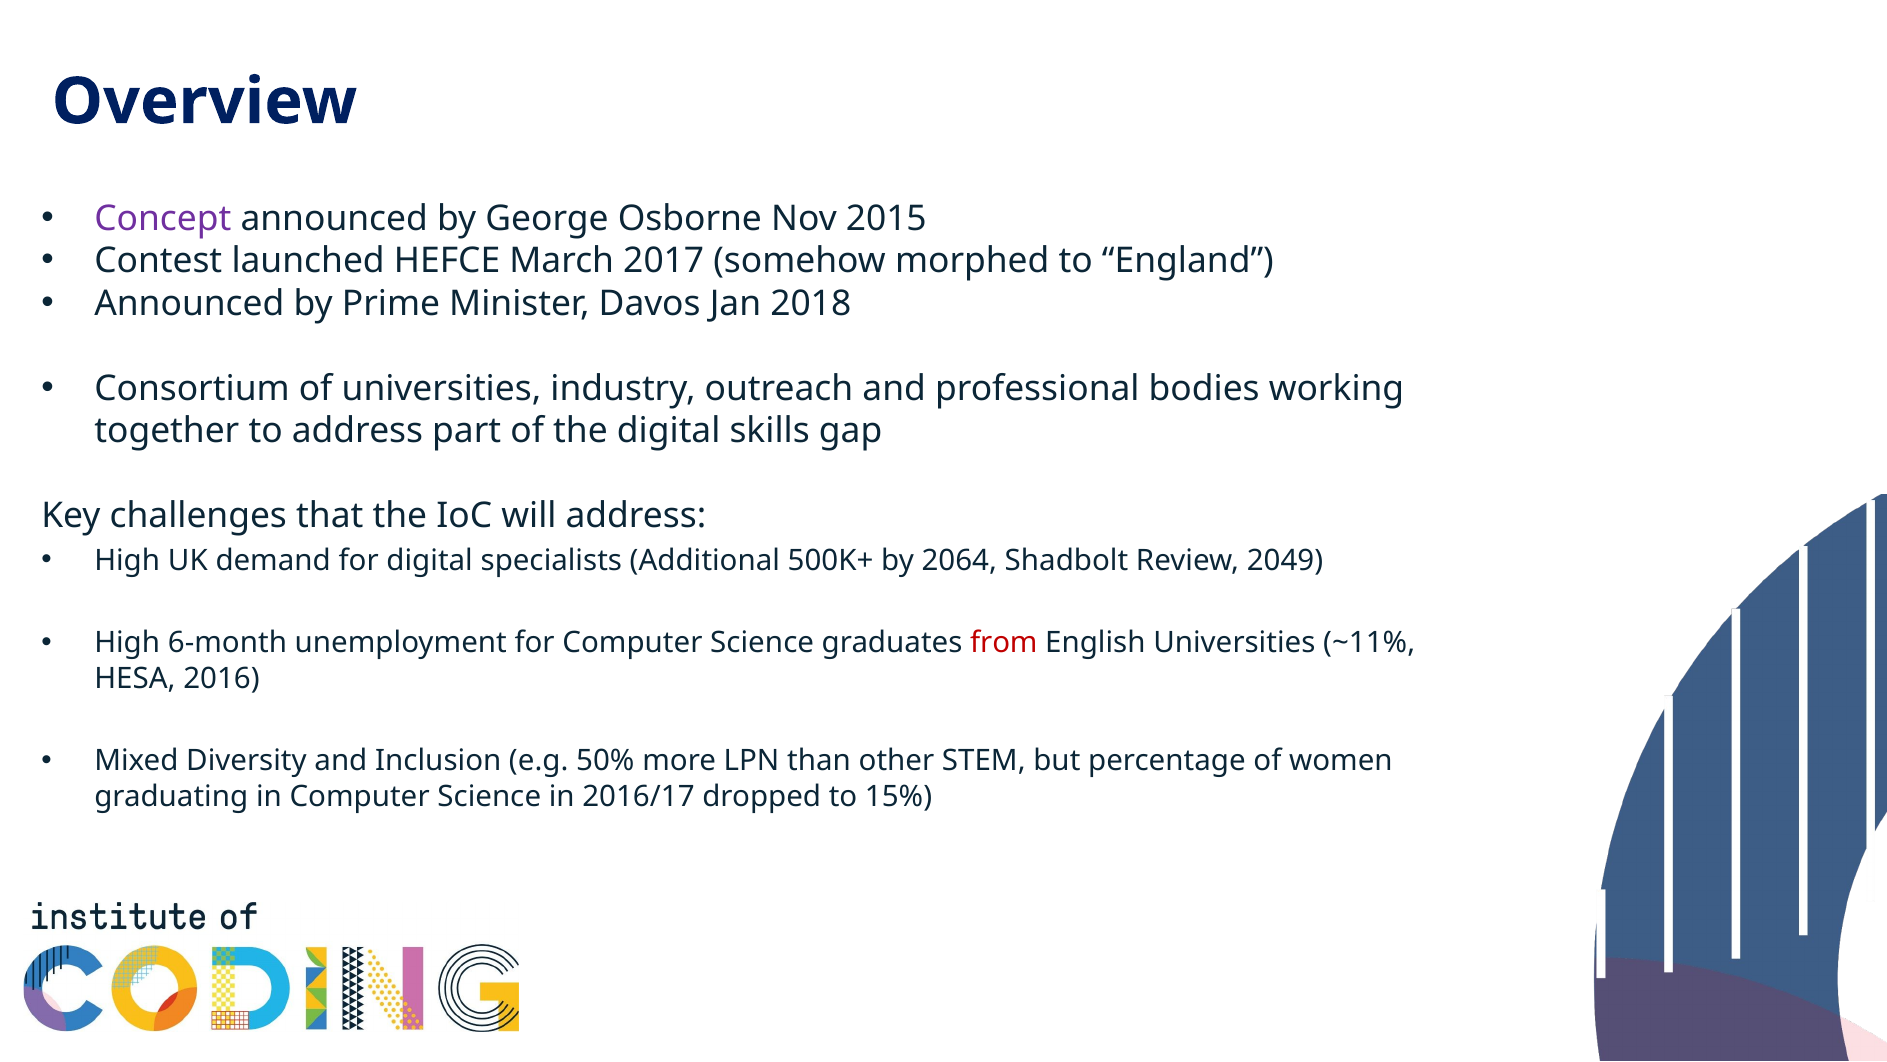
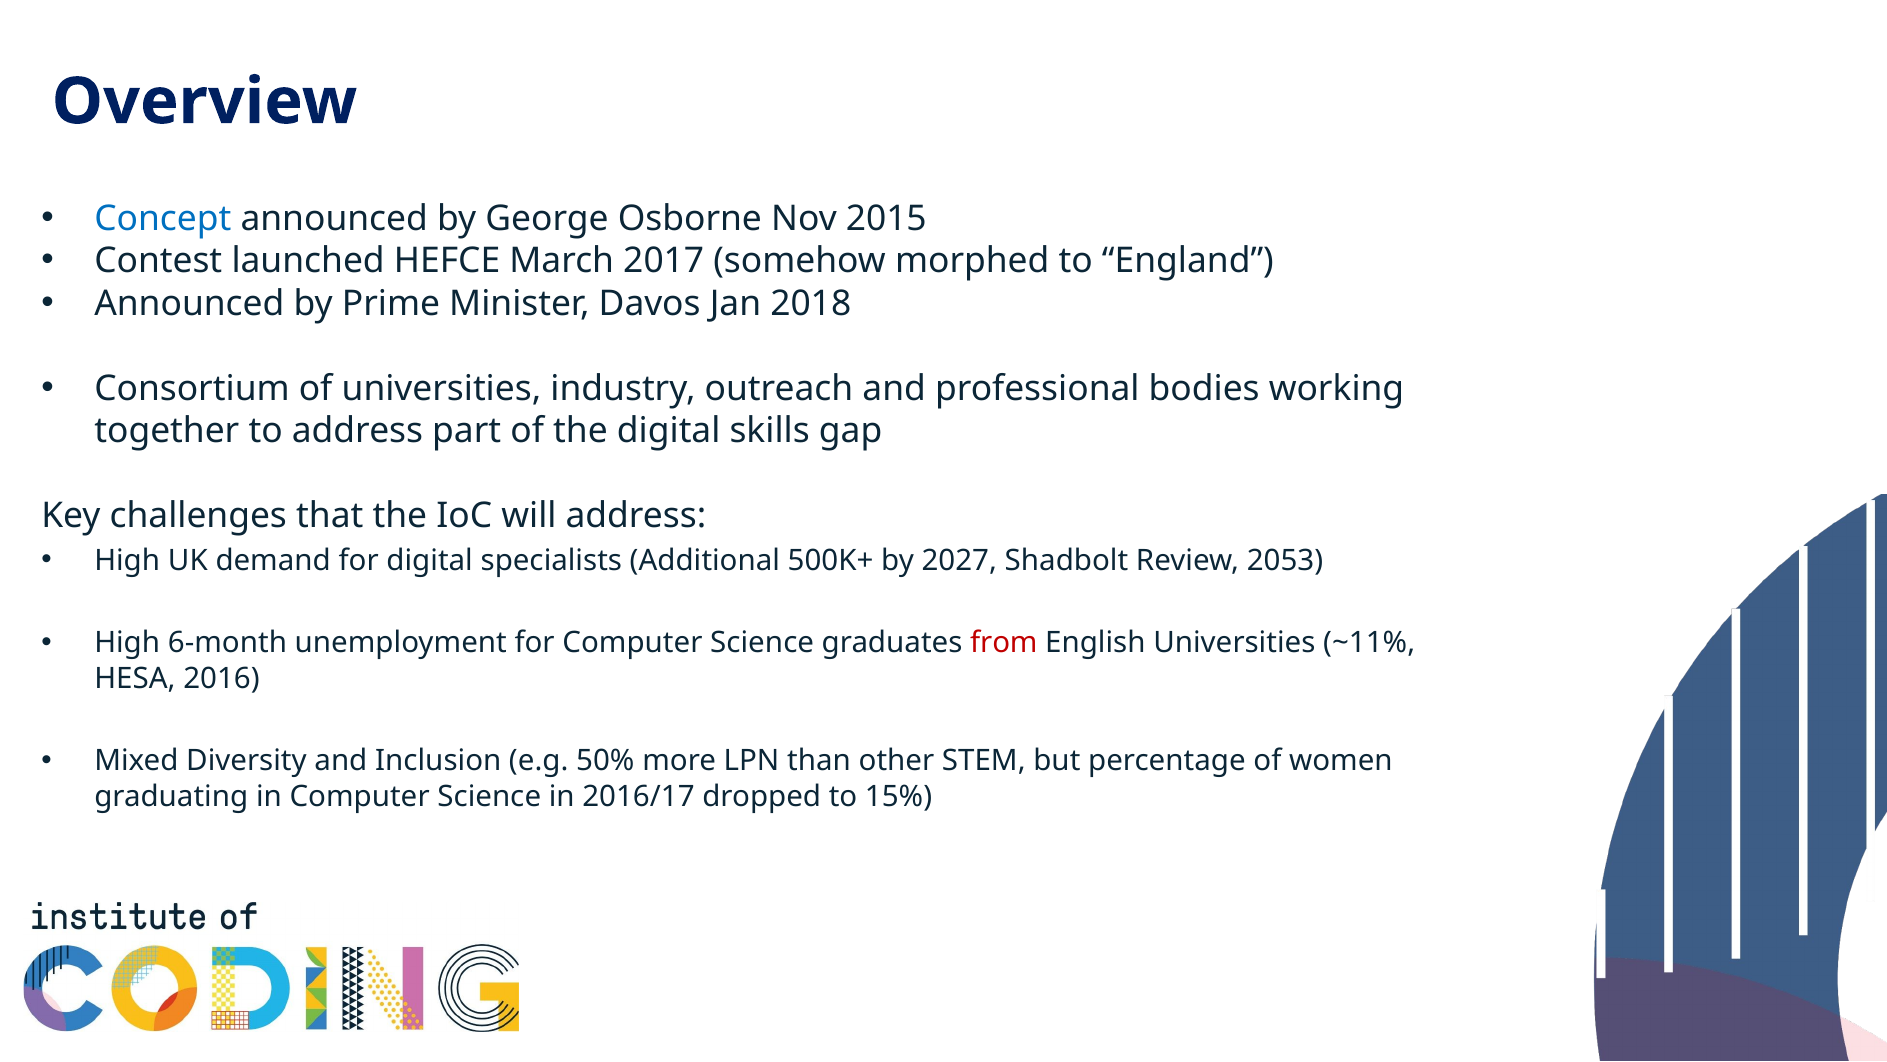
Concept colour: purple -> blue (163, 218)
2064: 2064 -> 2027 (959, 560)
2049: 2049 -> 2053 (1285, 560)
